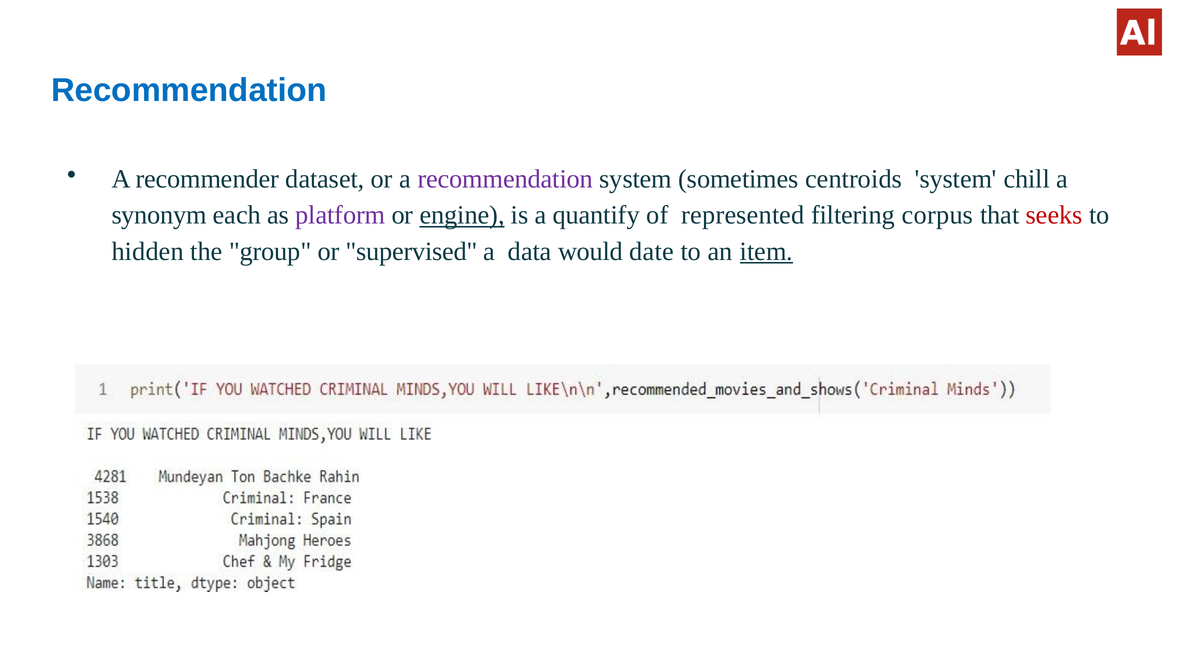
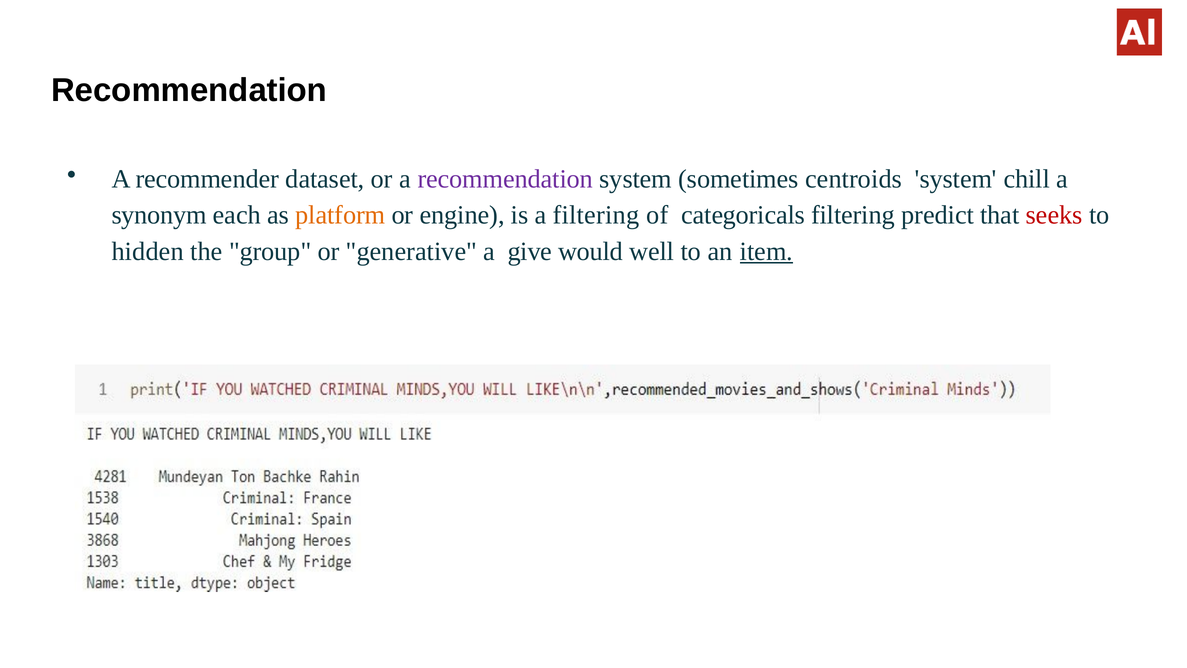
Recommendation colour: blue -> black (189, 90)
platform colour: purple -> orange (340, 215)
engine underline: present -> none (462, 215)
a quantify: quantify -> filtering (596, 215)
represented: represented -> categoricals (743, 215)
corpus: corpus -> predict (938, 215)
supervised: supervised -> generative (411, 251)
data: data -> give (530, 251)
date: date -> well (652, 251)
